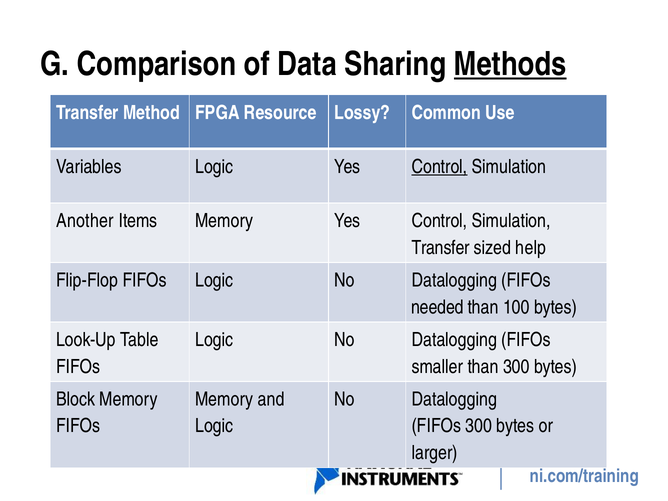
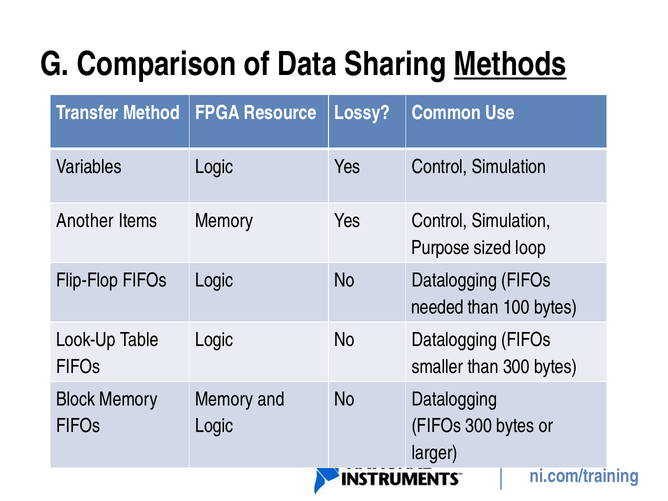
Control underline: present -> none (440, 167)
Transfer: Transfer -> Purpose (441, 248)
help: help -> loop (531, 248)
